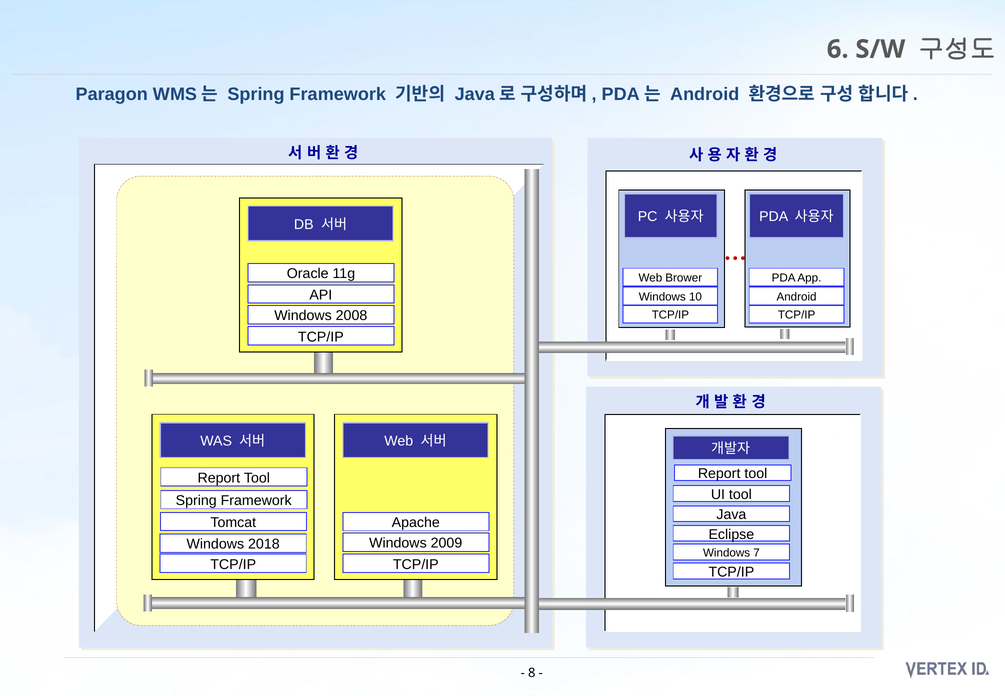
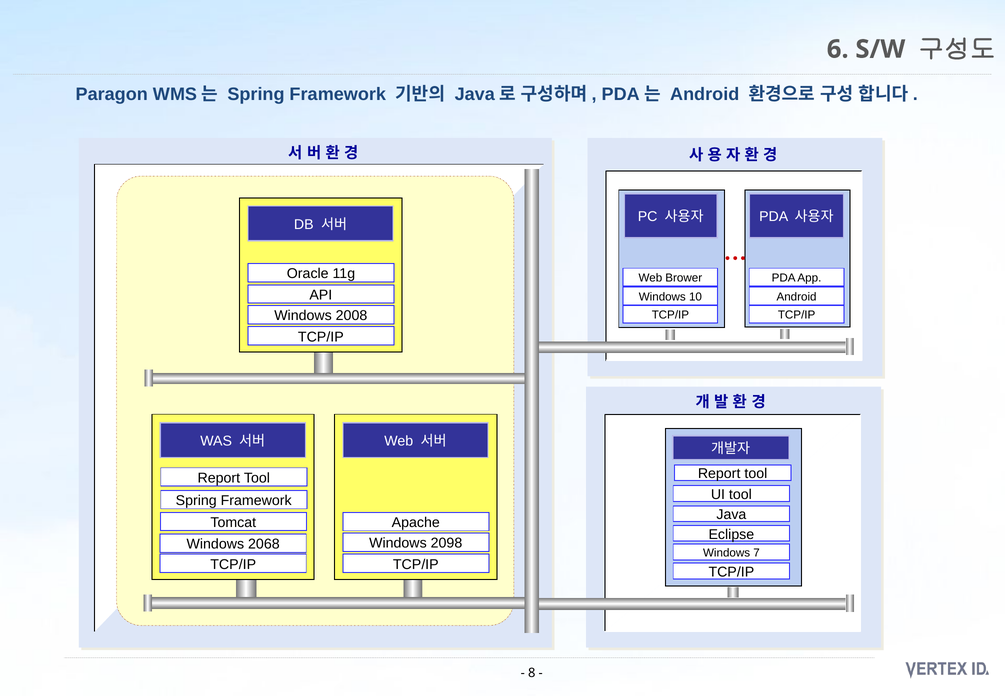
2009: 2009 -> 2098 (446, 543)
2018: 2018 -> 2068 (264, 544)
